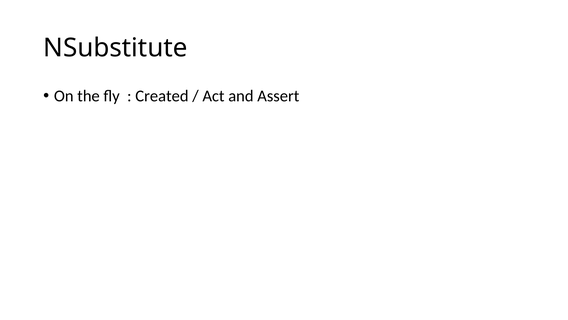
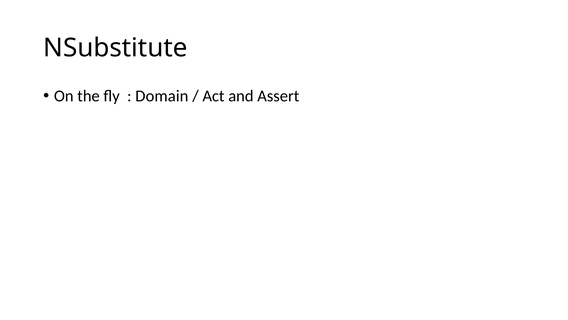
Created: Created -> Domain (162, 96)
